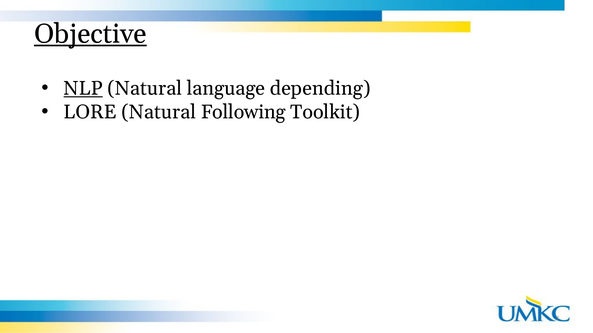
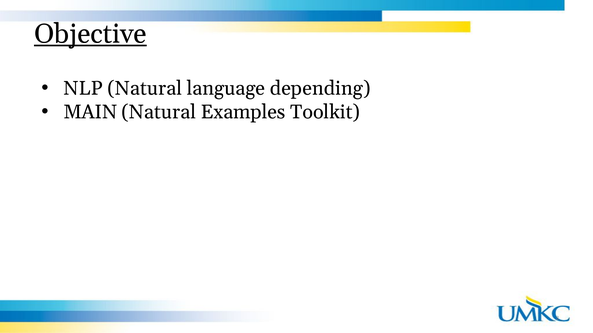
NLP underline: present -> none (83, 89)
LORE: LORE -> MAIN (90, 112)
Following: Following -> Examples (243, 112)
